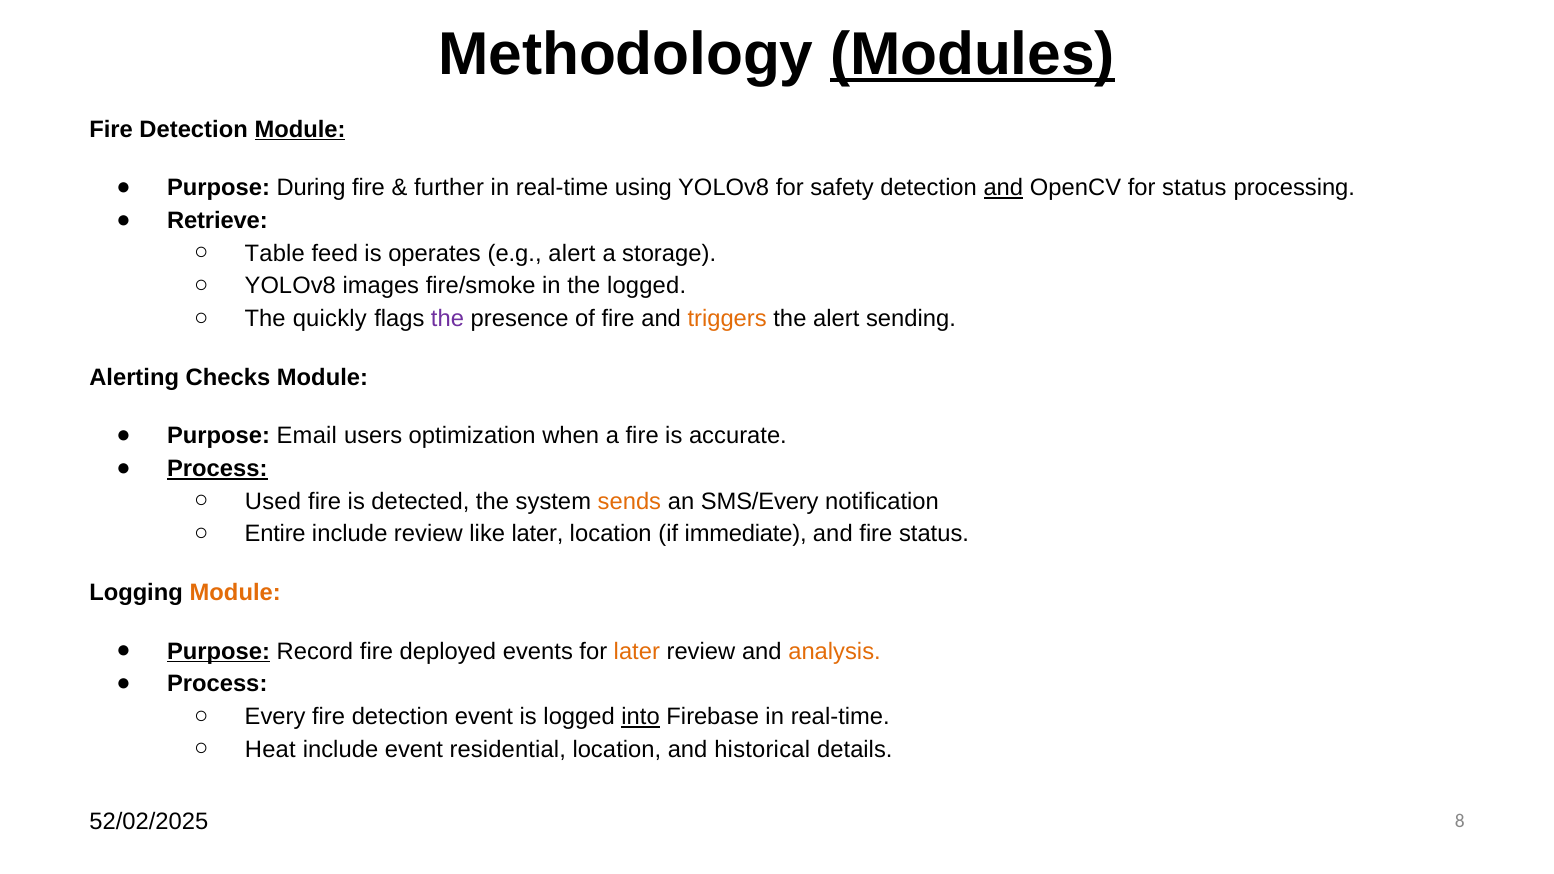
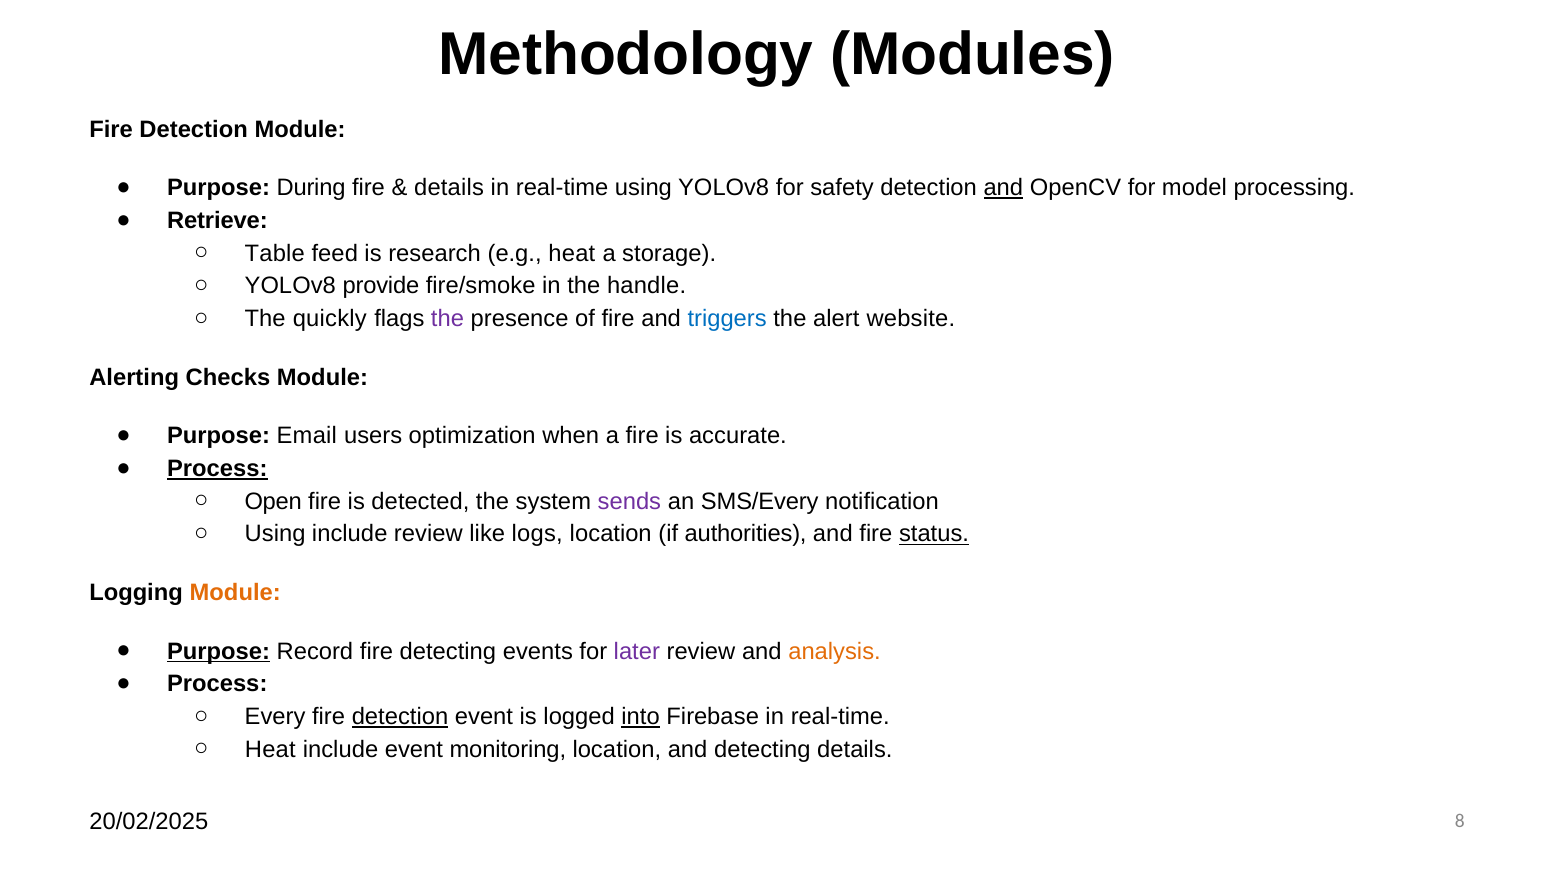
Modules underline: present -> none (973, 54)
Module underline: present -> none (300, 129)
further: further -> details (449, 188)
for status: status -> model (1194, 188)
operates: operates -> research (435, 253)
e.g alert: alert -> heat (572, 253)
images: images -> provide (381, 286)
the logged: logged -> handle (647, 286)
triggers colour: orange -> blue (727, 319)
sending: sending -> website (911, 319)
Used: Used -> Open (273, 501)
sends colour: orange -> purple (629, 501)
Entire: Entire -> Using (275, 534)
like later: later -> logs (537, 534)
immediate: immediate -> authorities (746, 534)
status underline: none -> present (934, 534)
fire deployed: deployed -> detecting (448, 651)
later colour: orange -> purple (637, 651)
detection underline: none -> present (400, 717)
residential: residential -> monitoring (508, 750)
and historical: historical -> detecting (762, 750)
52/02/2025: 52/02/2025 -> 20/02/2025 (149, 822)
